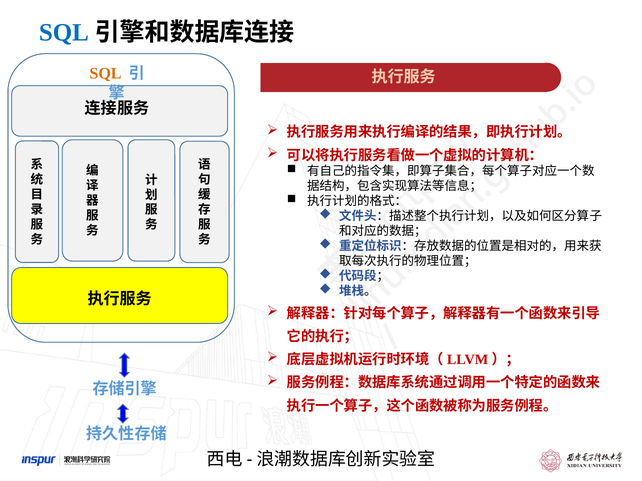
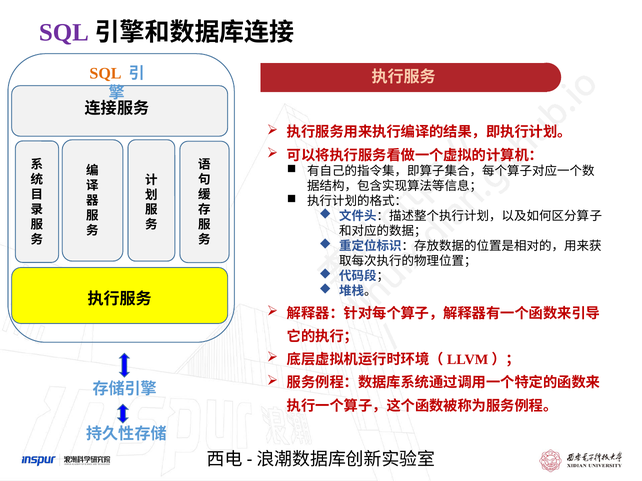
SQL colour: blue -> purple (64, 33)
